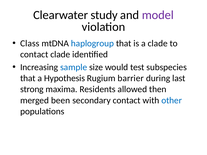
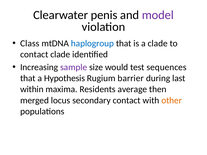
study: study -> penis (104, 15)
sample colour: blue -> purple (74, 67)
subspecies: subspecies -> sequences (167, 67)
strong: strong -> within (32, 89)
allowed: allowed -> average (132, 89)
been: been -> locus (61, 100)
other colour: blue -> orange (172, 100)
